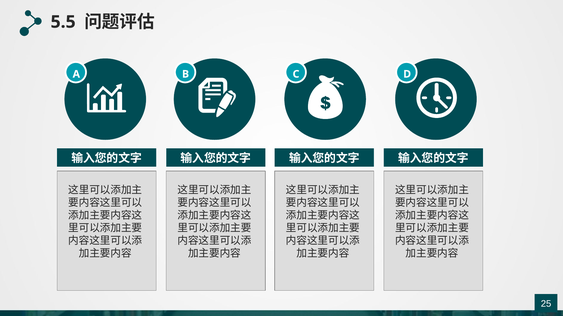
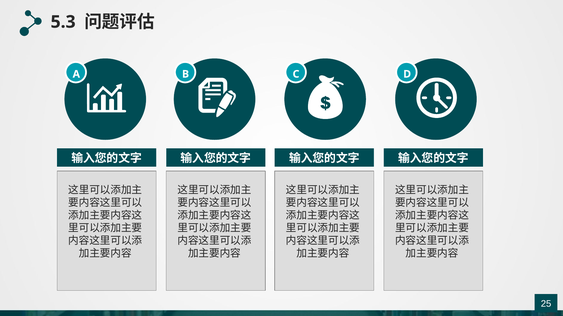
5.5: 5.5 -> 5.3 (63, 22)
